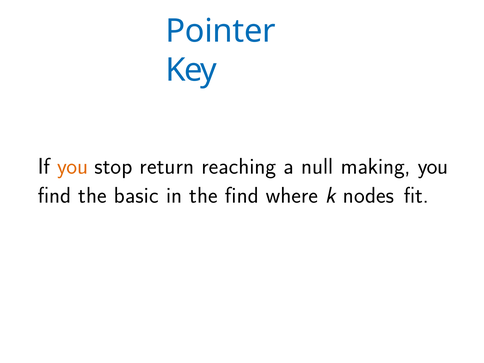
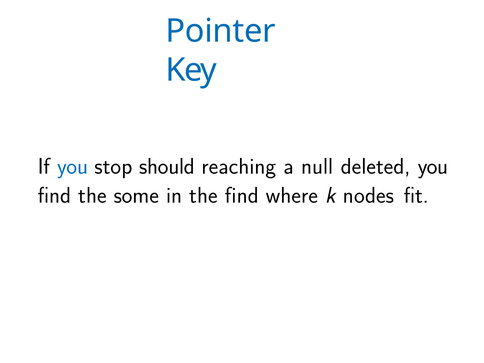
you colour: orange -> blue (73, 167)
return: return -> should (167, 167)
making: making -> deleted (376, 167)
basic: basic -> some (136, 196)
